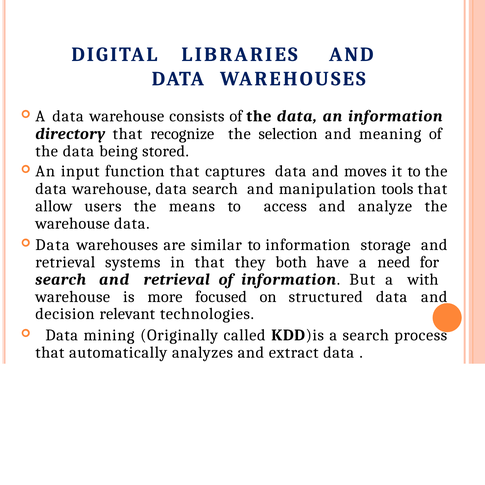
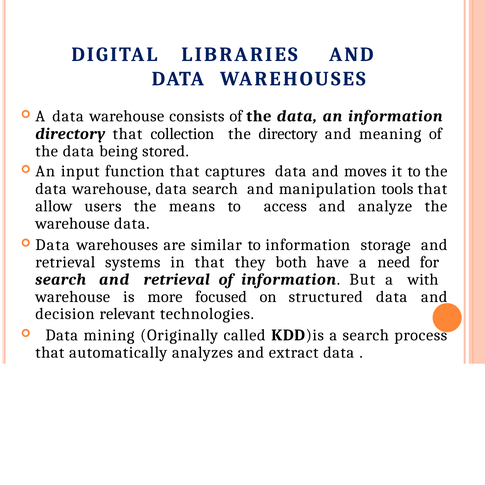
recognize: recognize -> collection (182, 134)
the selection: selection -> directory (288, 134)
